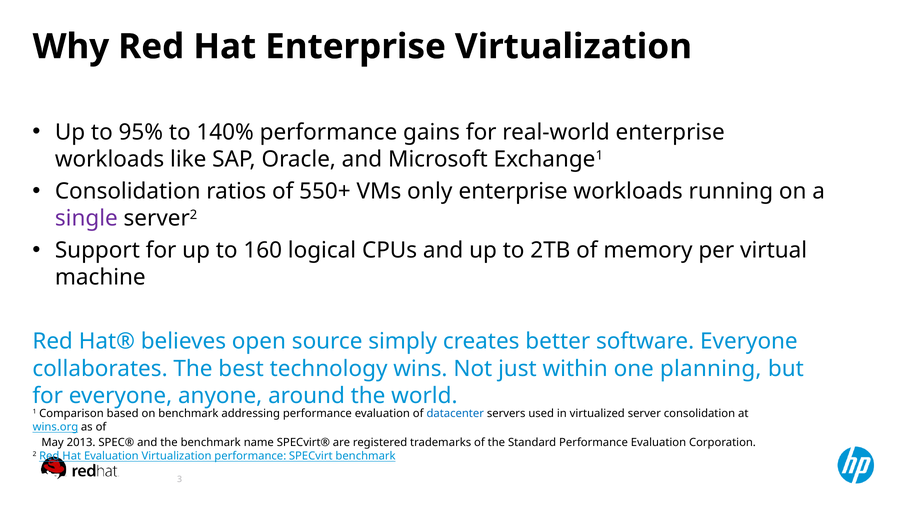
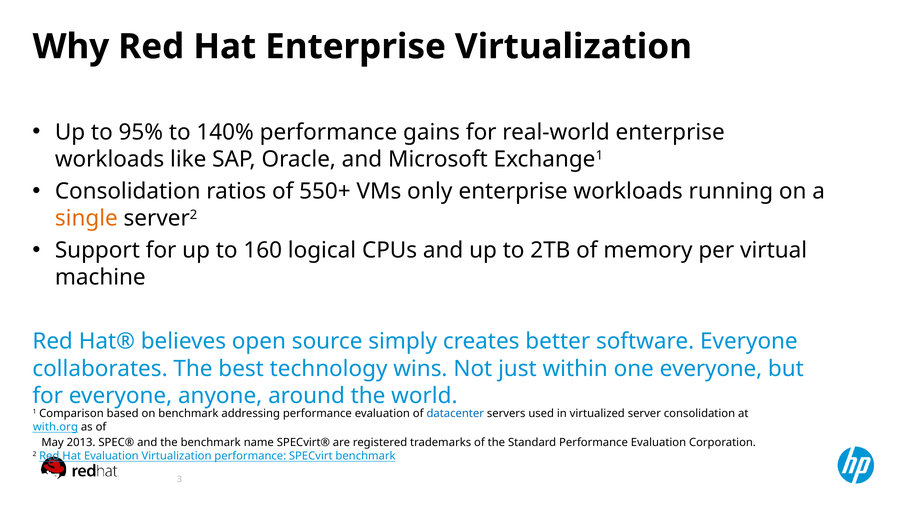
single colour: purple -> orange (86, 218)
one planning: planning -> everyone (711, 368)
wins.org: wins.org -> with.org (55, 427)
